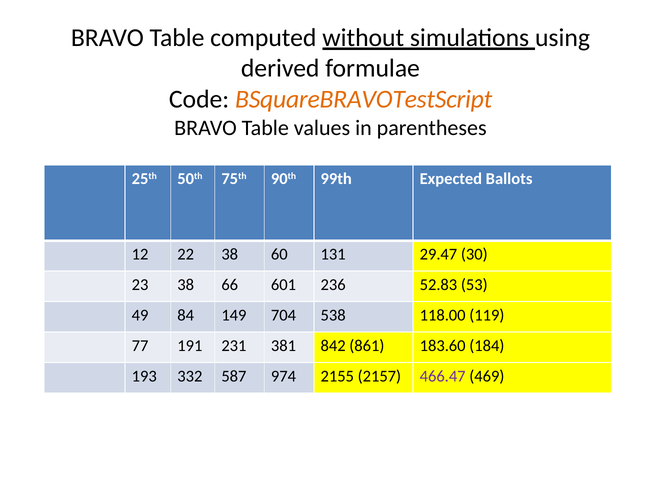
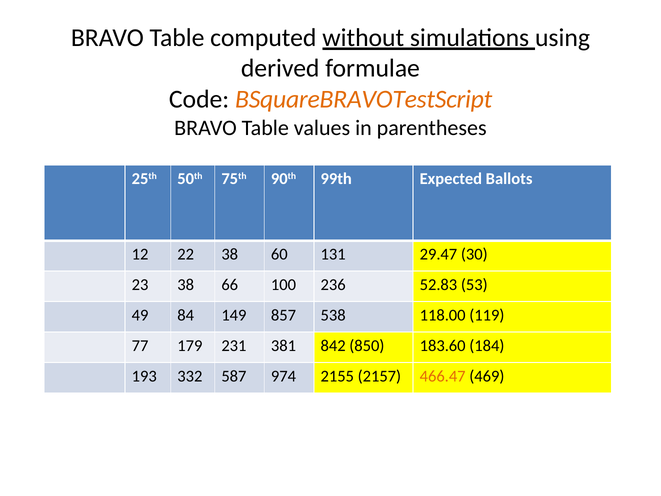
601: 601 -> 100 (284, 285)
704: 704 -> 857 (284, 315)
191: 191 -> 179 (190, 345)
861: 861 -> 850 (367, 345)
466.47 colour: purple -> orange (443, 376)
